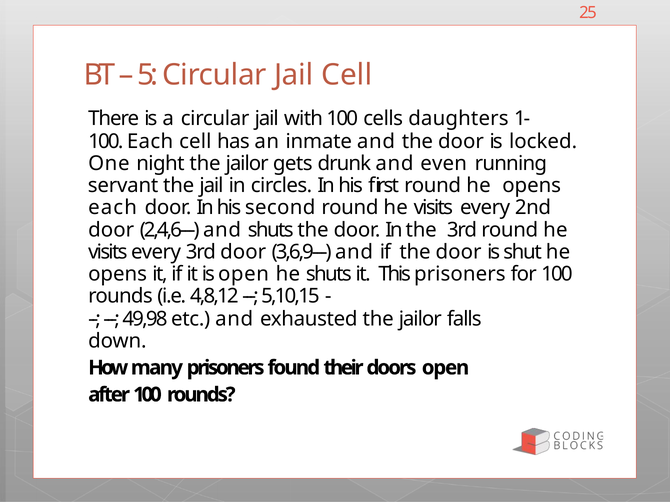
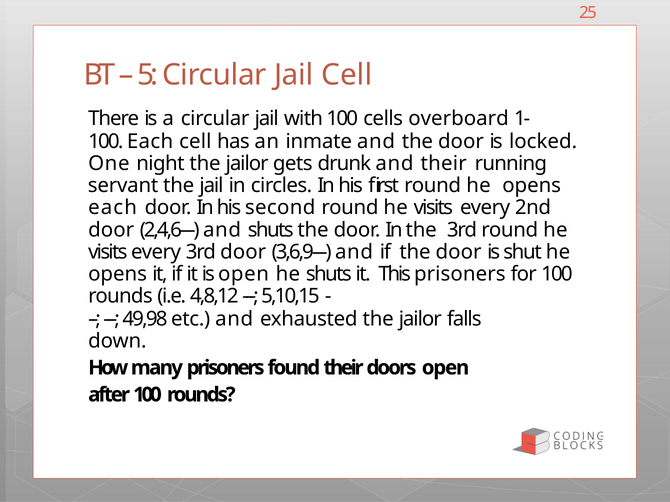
daughters: daughters -> overboard (459, 119)
and even: even -> their (444, 164)
